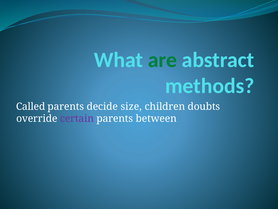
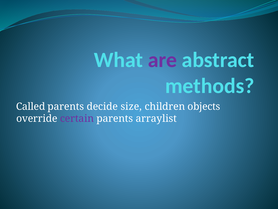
are colour: green -> purple (162, 60)
doubts: doubts -> objects (204, 106)
between: between -> arraylist (156, 118)
